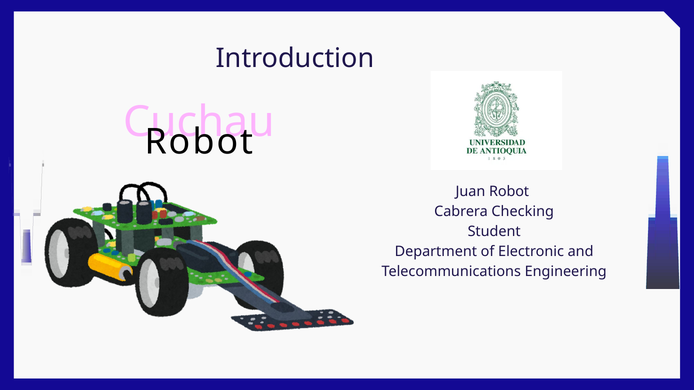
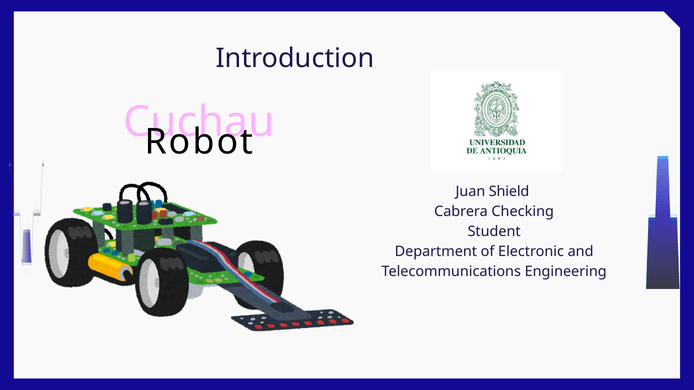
Juan Robot: Robot -> Shield (509, 192)
